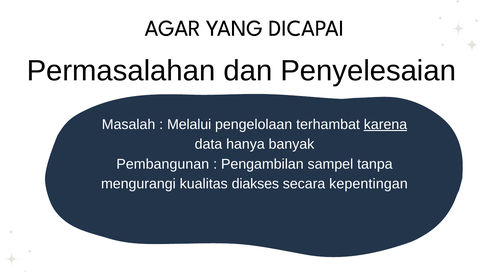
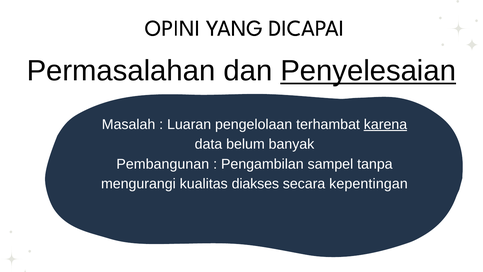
AGAR: AGAR -> OPINI (172, 28)
Penyelesaian underline: none -> present (368, 71)
Melalui: Melalui -> Luaran (189, 124)
hanya: hanya -> belum (245, 144)
